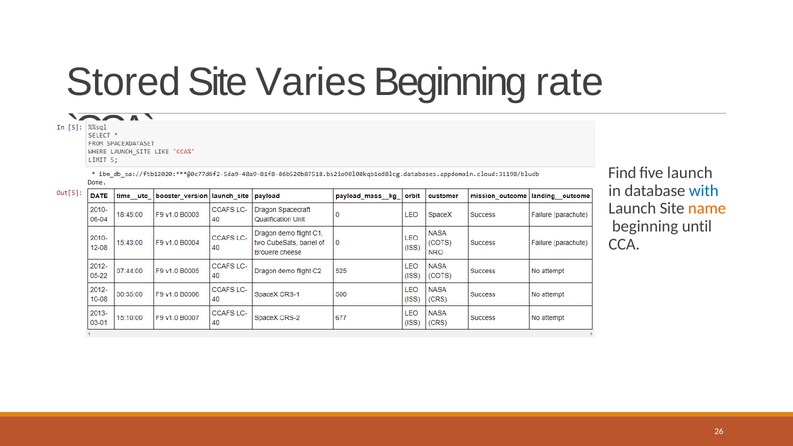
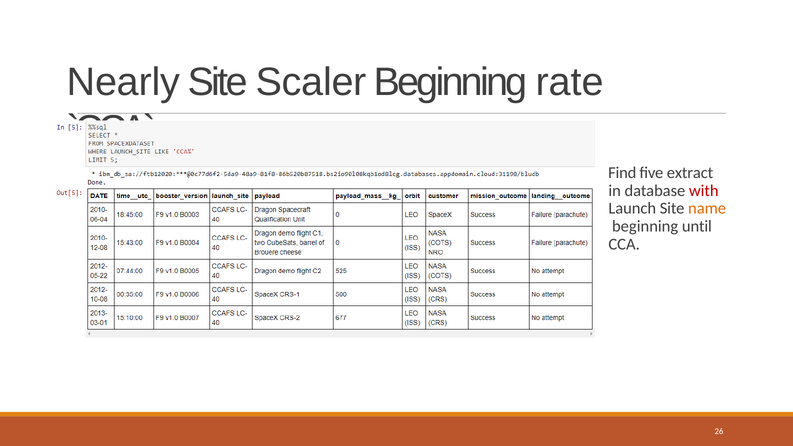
Stored: Stored -> Nearly (123, 82)
Varies: Varies -> Scaler (311, 82)
five launch: launch -> extract (690, 173)
with colour: blue -> red (704, 191)
